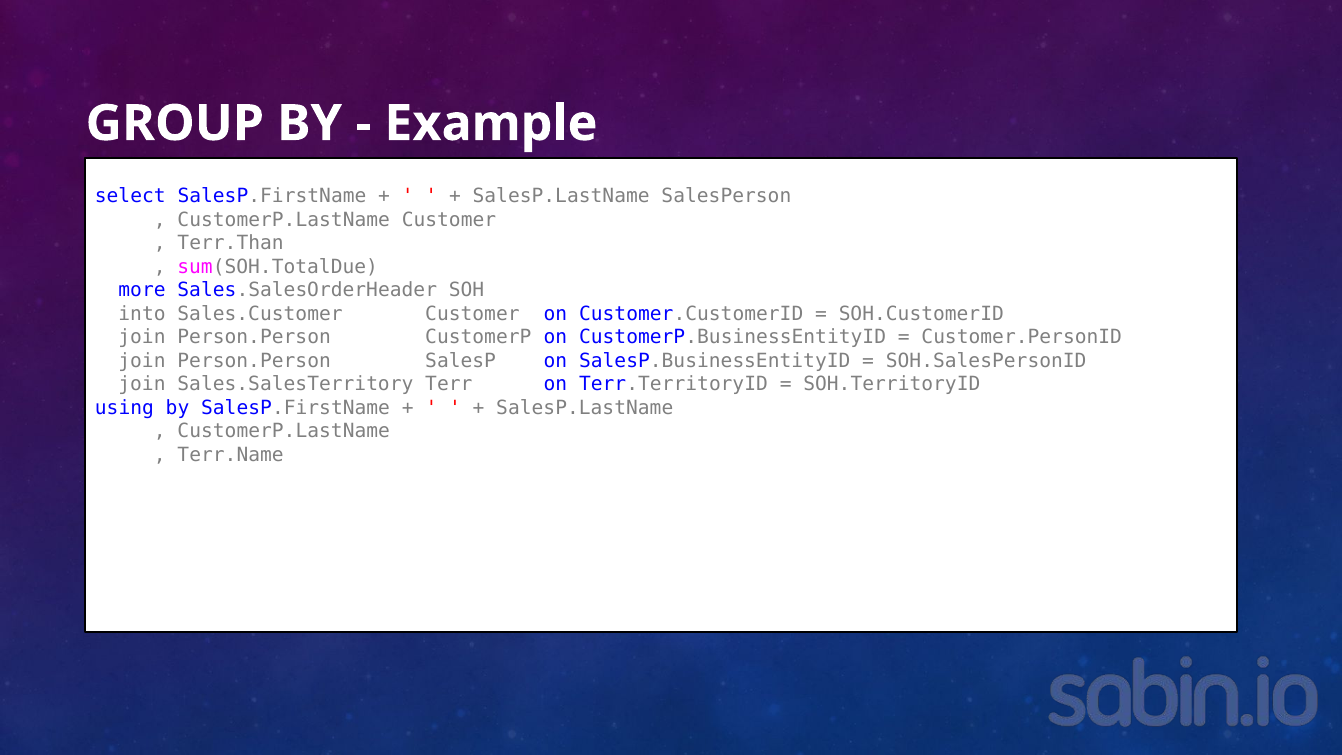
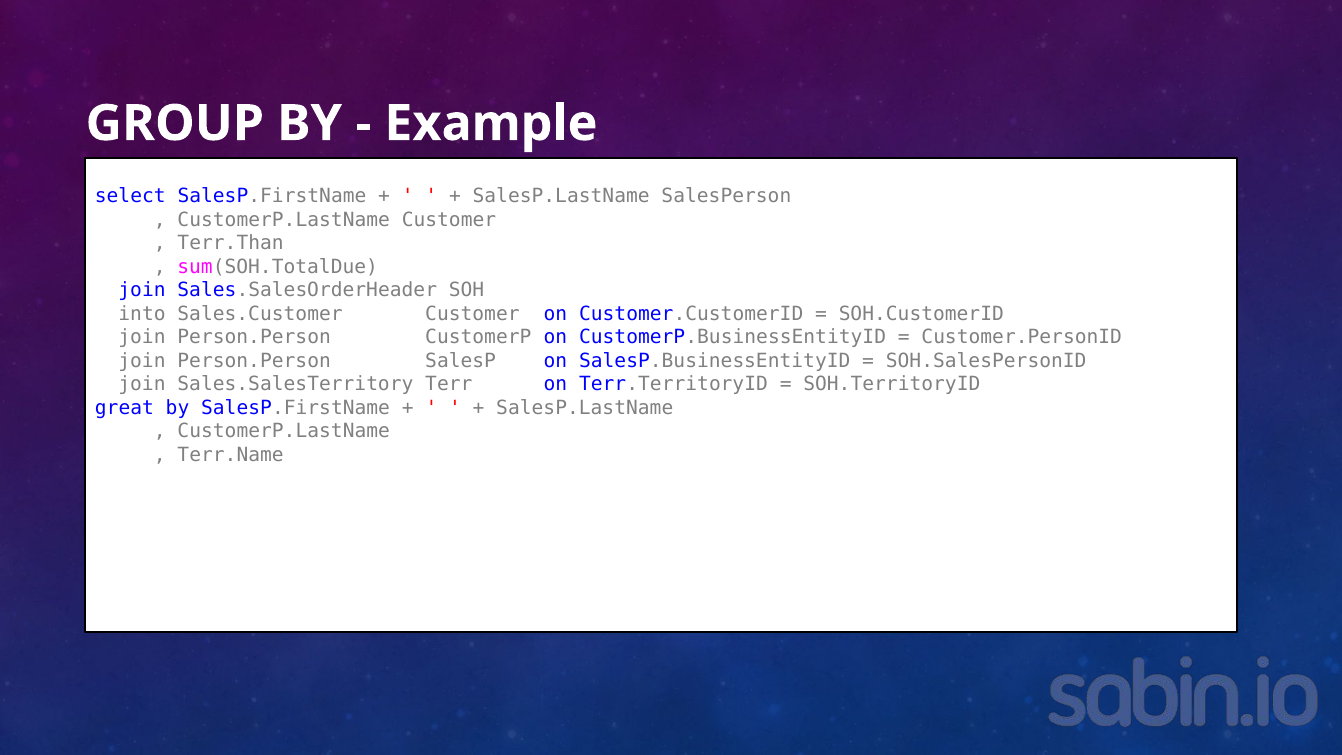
more: more -> join (142, 290)
using: using -> great (124, 408)
